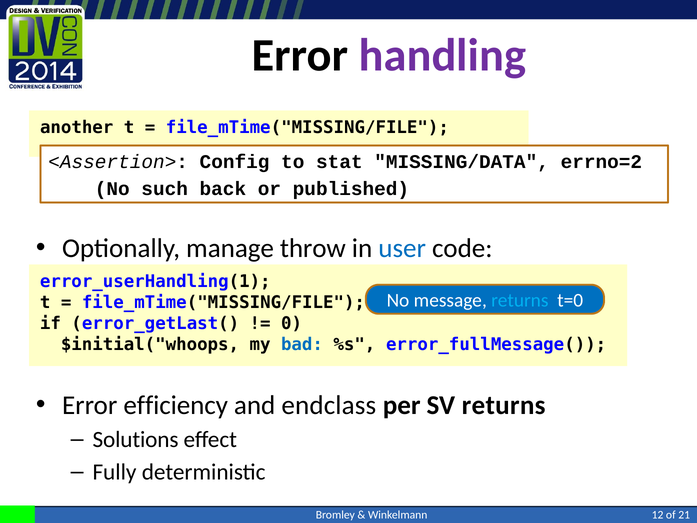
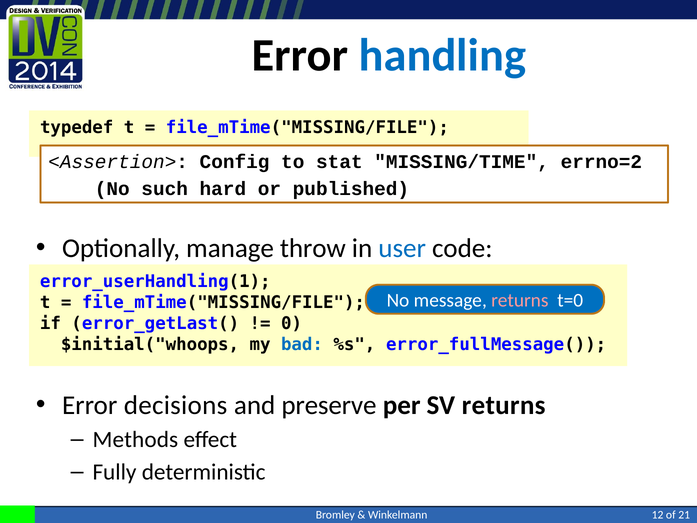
handling colour: purple -> blue (442, 55)
another: another -> typedef (77, 128)
MISSING/DATA: MISSING/DATA -> MISSING/TIME (462, 162)
back: back -> hard (223, 189)
returns colour: light blue -> pink (520, 300)
efficiency: efficiency -> decisions (176, 405)
endclass: endclass -> preserve (329, 405)
Solutions: Solutions -> Methods (135, 440)
